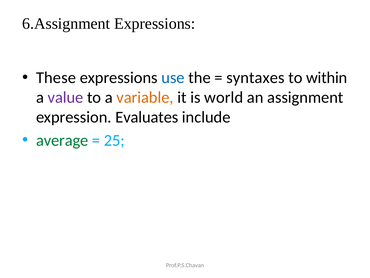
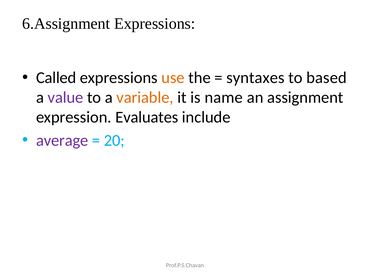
These: These -> Called (56, 78)
use colour: blue -> orange (173, 78)
within: within -> based (327, 78)
world: world -> name (224, 97)
average colour: green -> purple (62, 140)
25: 25 -> 20 (114, 140)
